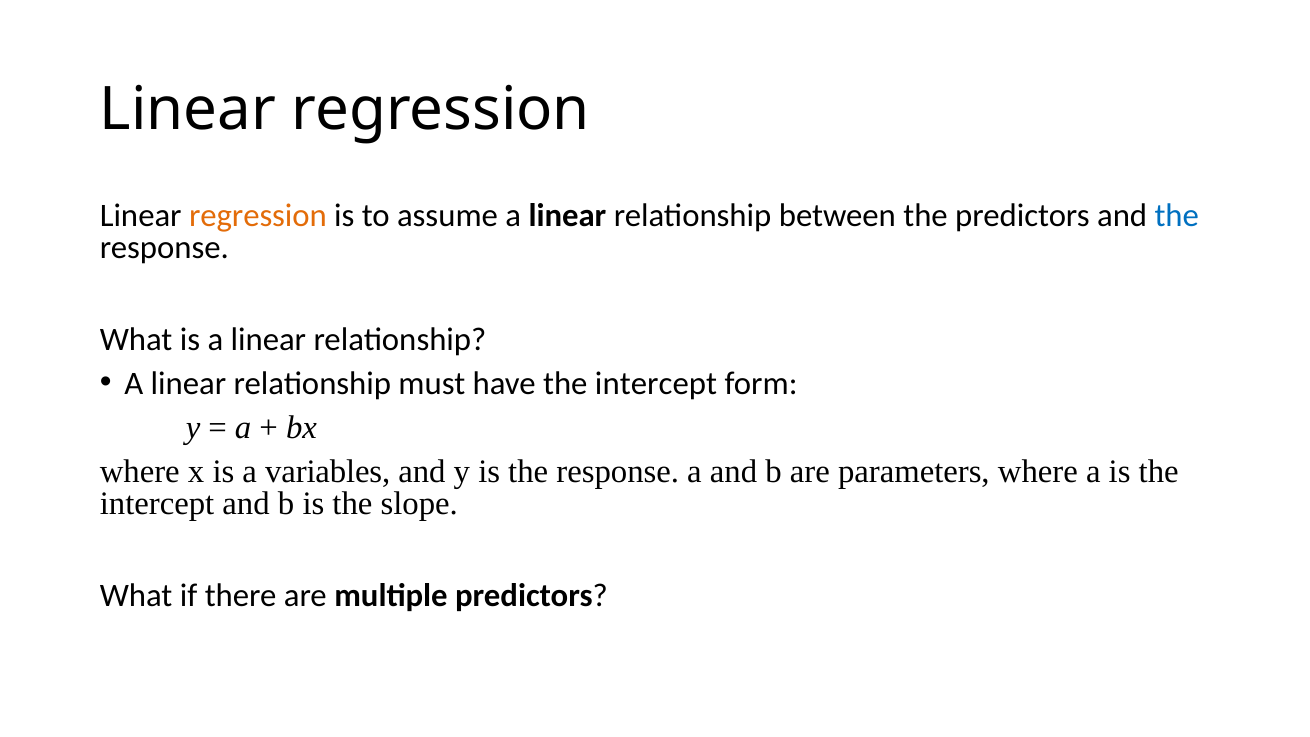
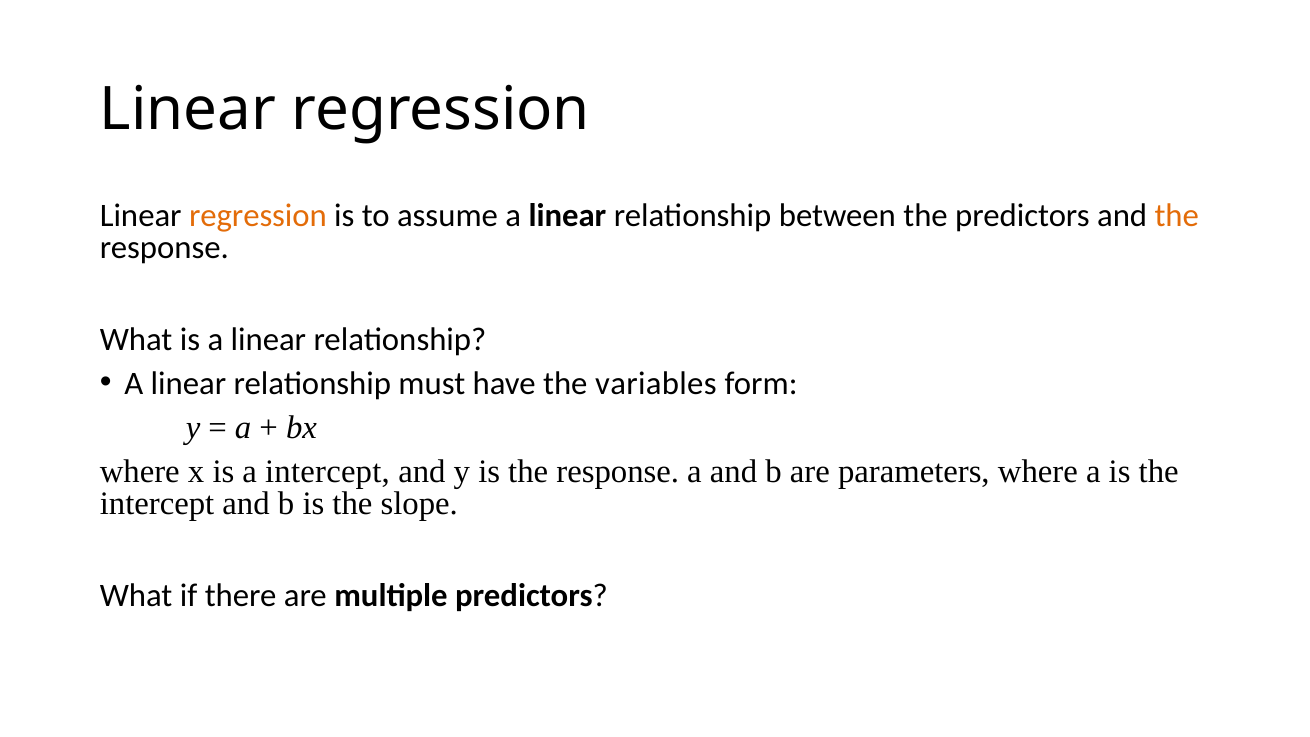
the colour: blue -> orange (1177, 216)
have the intercept: intercept -> variables (656, 383)
a variables: variables -> intercept (328, 472)
